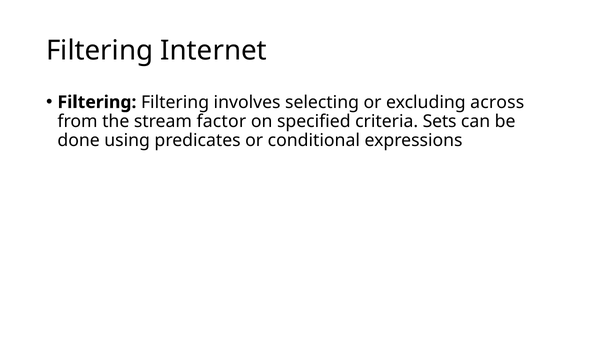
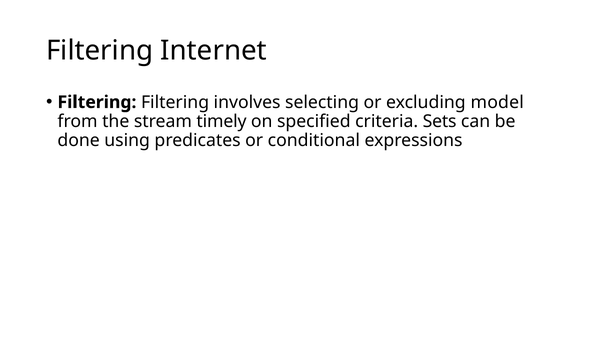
across: across -> model (497, 102)
factor: factor -> timely (222, 121)
